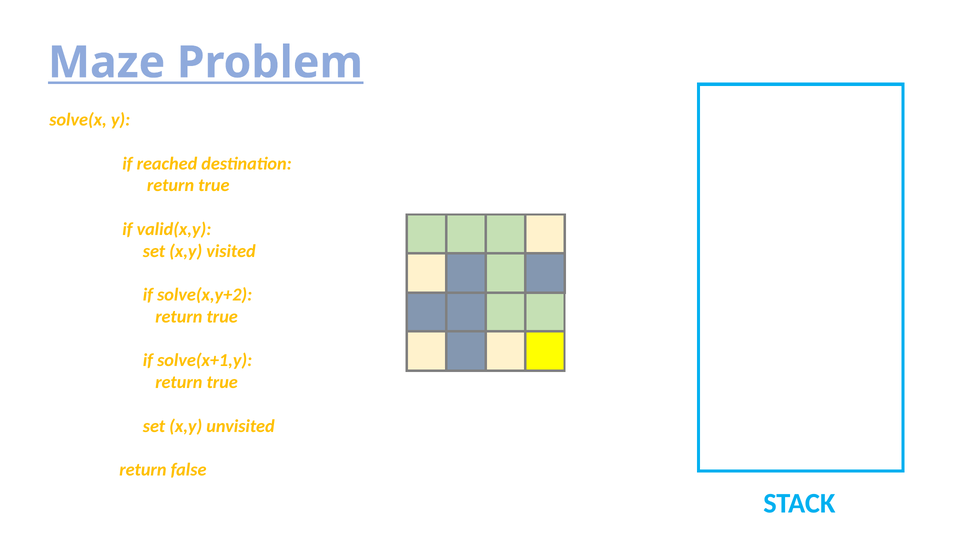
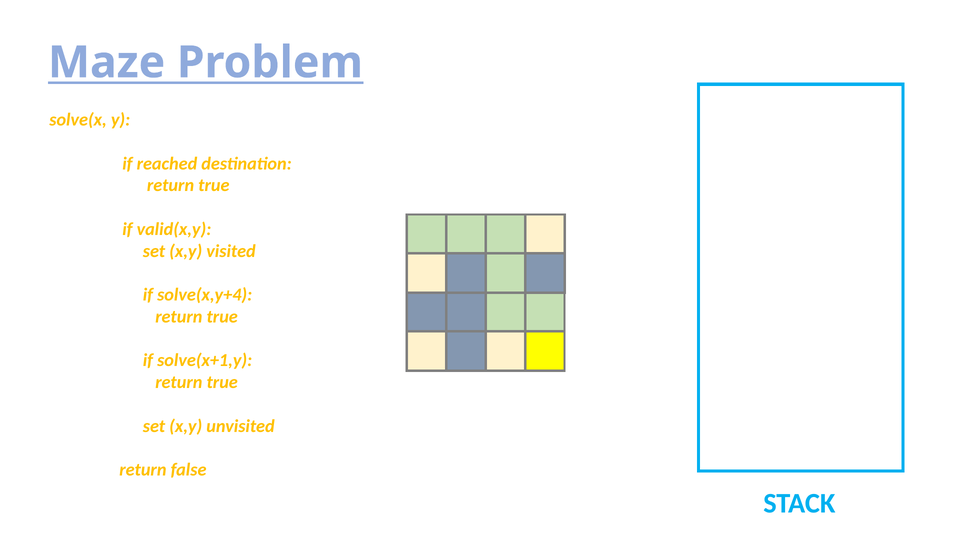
solve(x,y+2: solve(x,y+2 -> solve(x,y+4 (205, 295)
